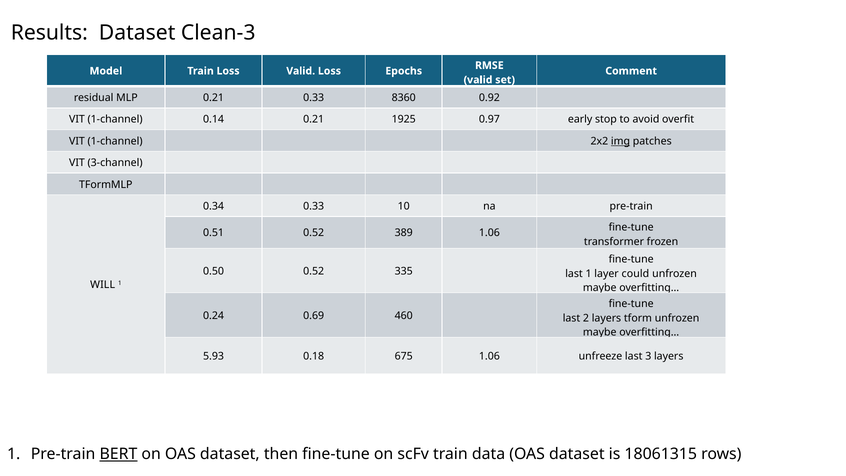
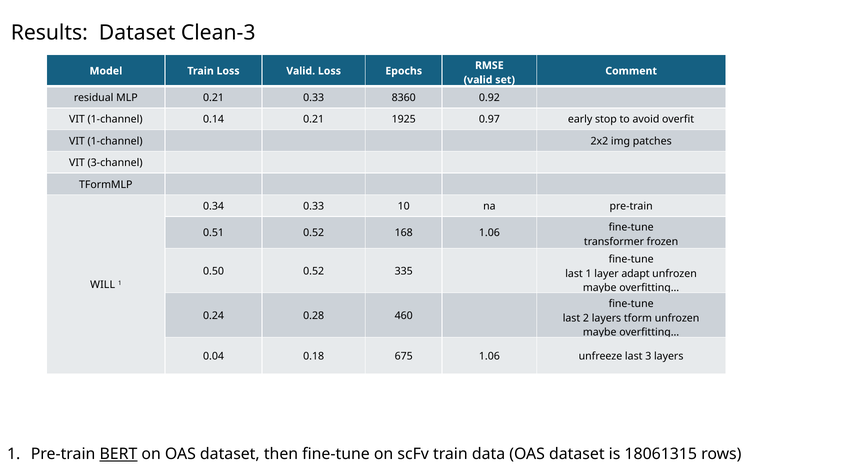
img underline: present -> none (621, 141)
389: 389 -> 168 (404, 233)
could: could -> adapt (636, 274)
0.69: 0.69 -> 0.28 (314, 315)
5.93: 5.93 -> 0.04 (214, 356)
